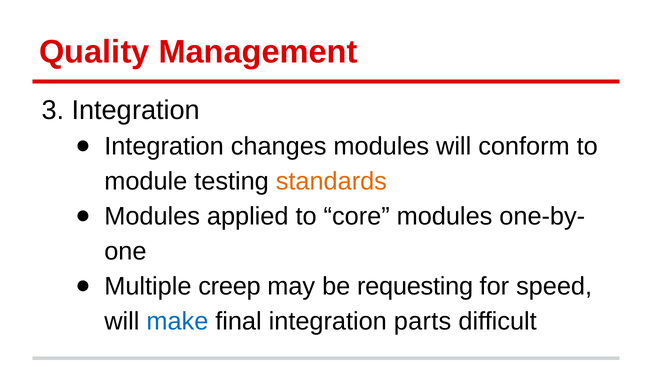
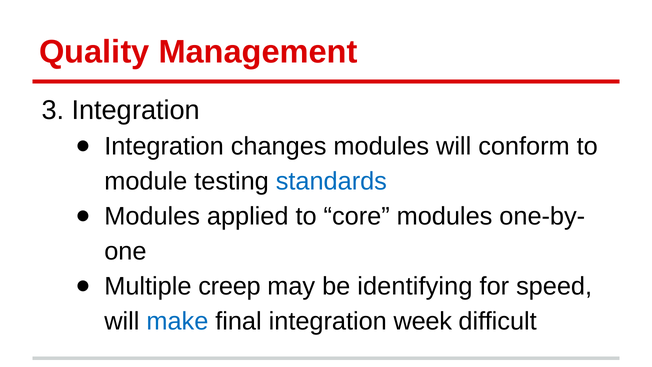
standards colour: orange -> blue (331, 181)
requesting: requesting -> identifying (415, 286)
parts: parts -> week (423, 321)
